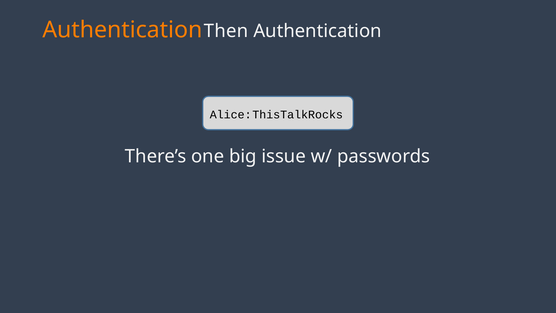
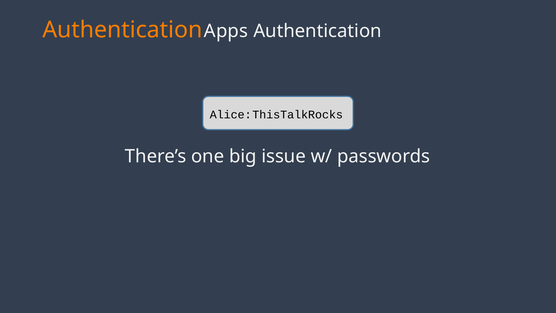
Then: Then -> Apps (226, 31)
